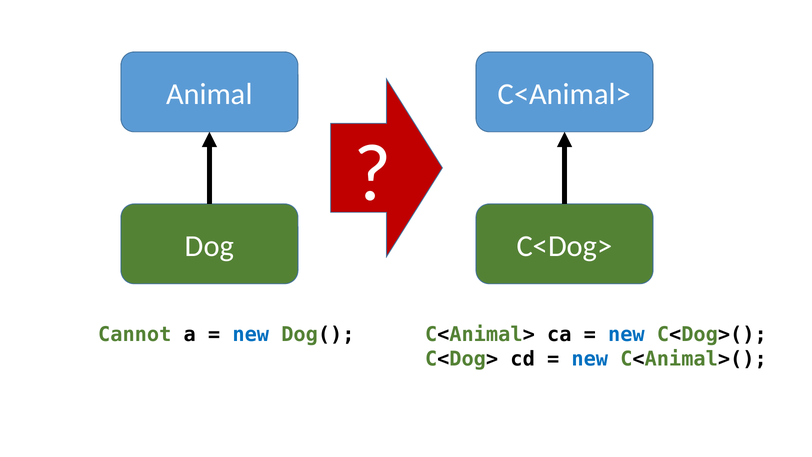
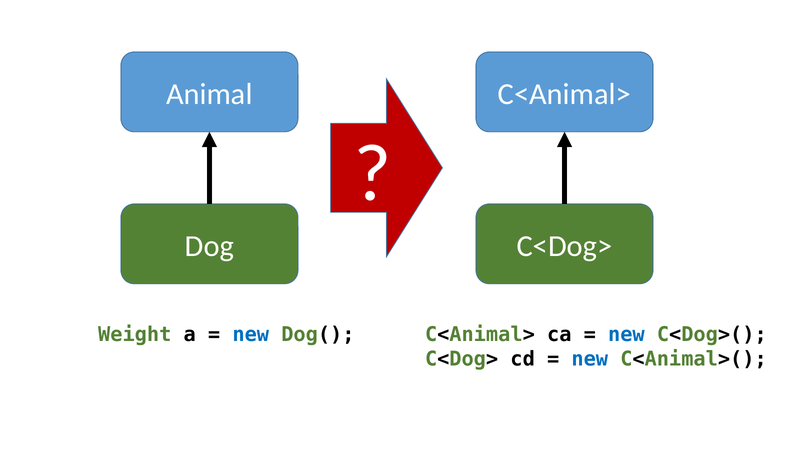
Cannot: Cannot -> Weight (135, 335)
